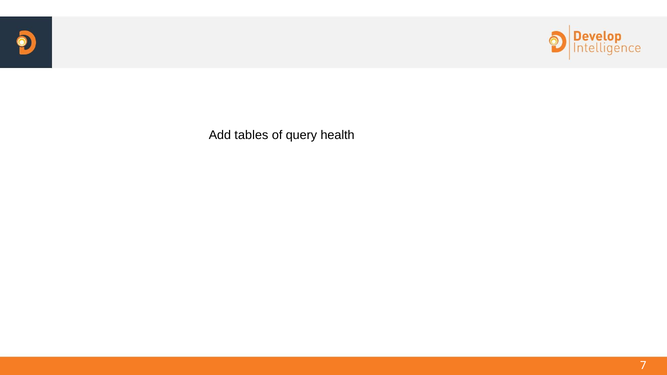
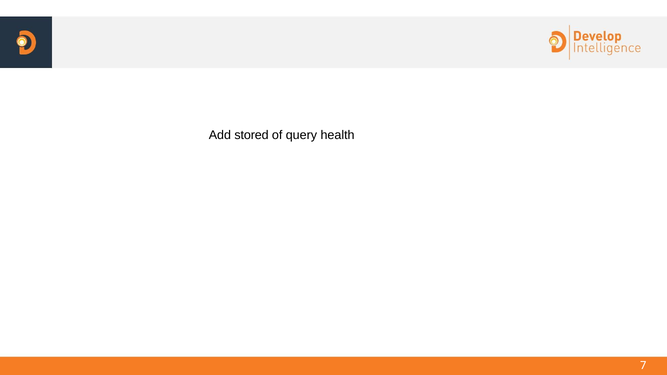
tables: tables -> stored (252, 135)
